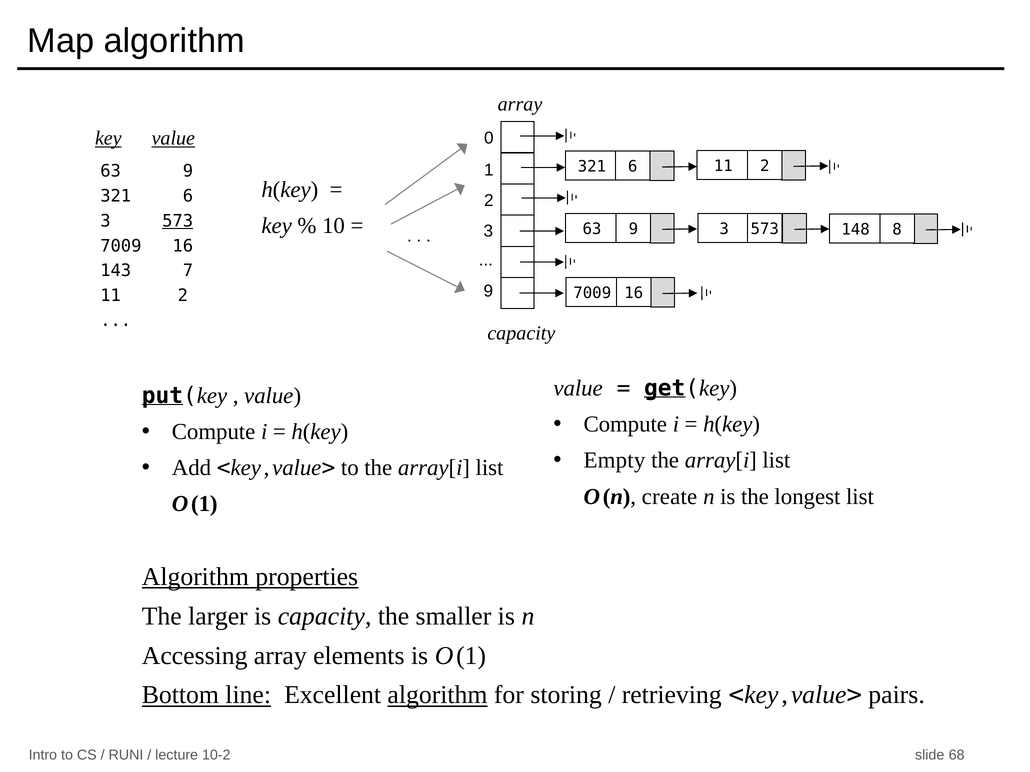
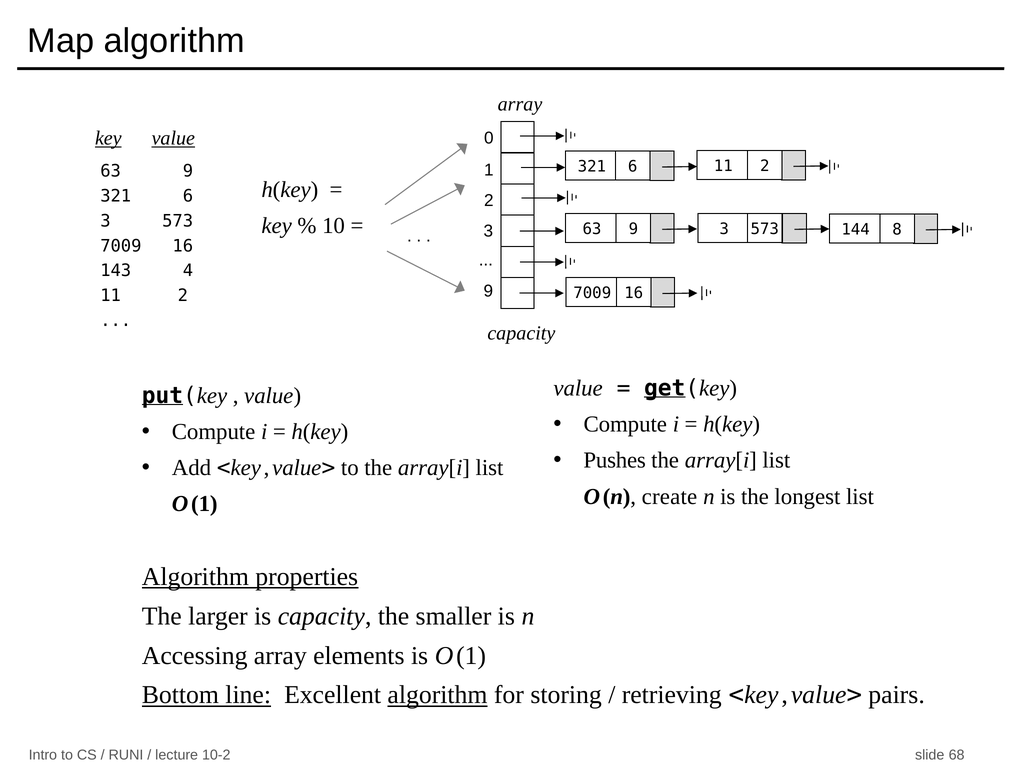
573 underline: present -> none (178, 221)
148: 148 -> 144 (856, 230)
7: 7 -> 4 (188, 271)
Empty: Empty -> Pushes (615, 461)
